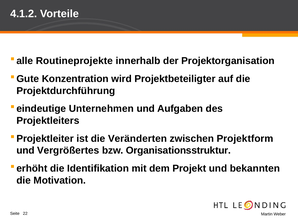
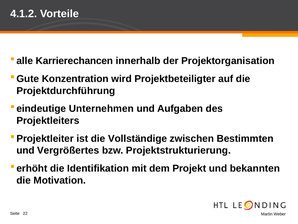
Routineprojekte: Routineprojekte -> Karrierechancen (74, 61)
Veränderten: Veränderten -> Vollständige (138, 138)
Projektform: Projektform -> Bestimmten (245, 138)
Organisationsstruktur: Organisationsstruktur -> Projektstrukturierung (178, 150)
